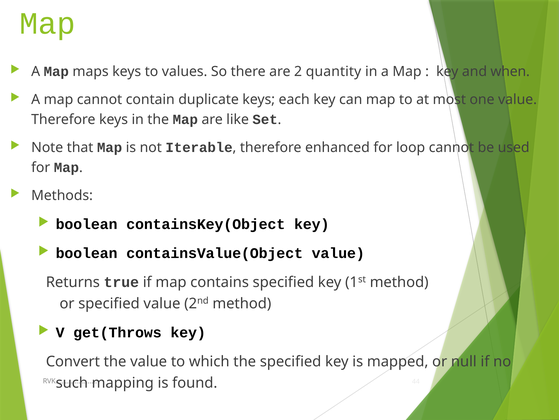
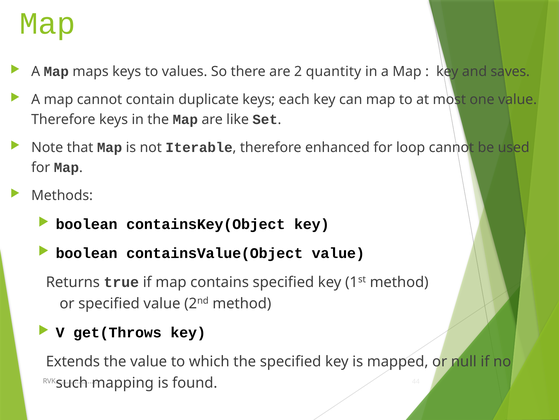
when: when -> saves (510, 71)
Convert: Convert -> Extends (73, 361)
